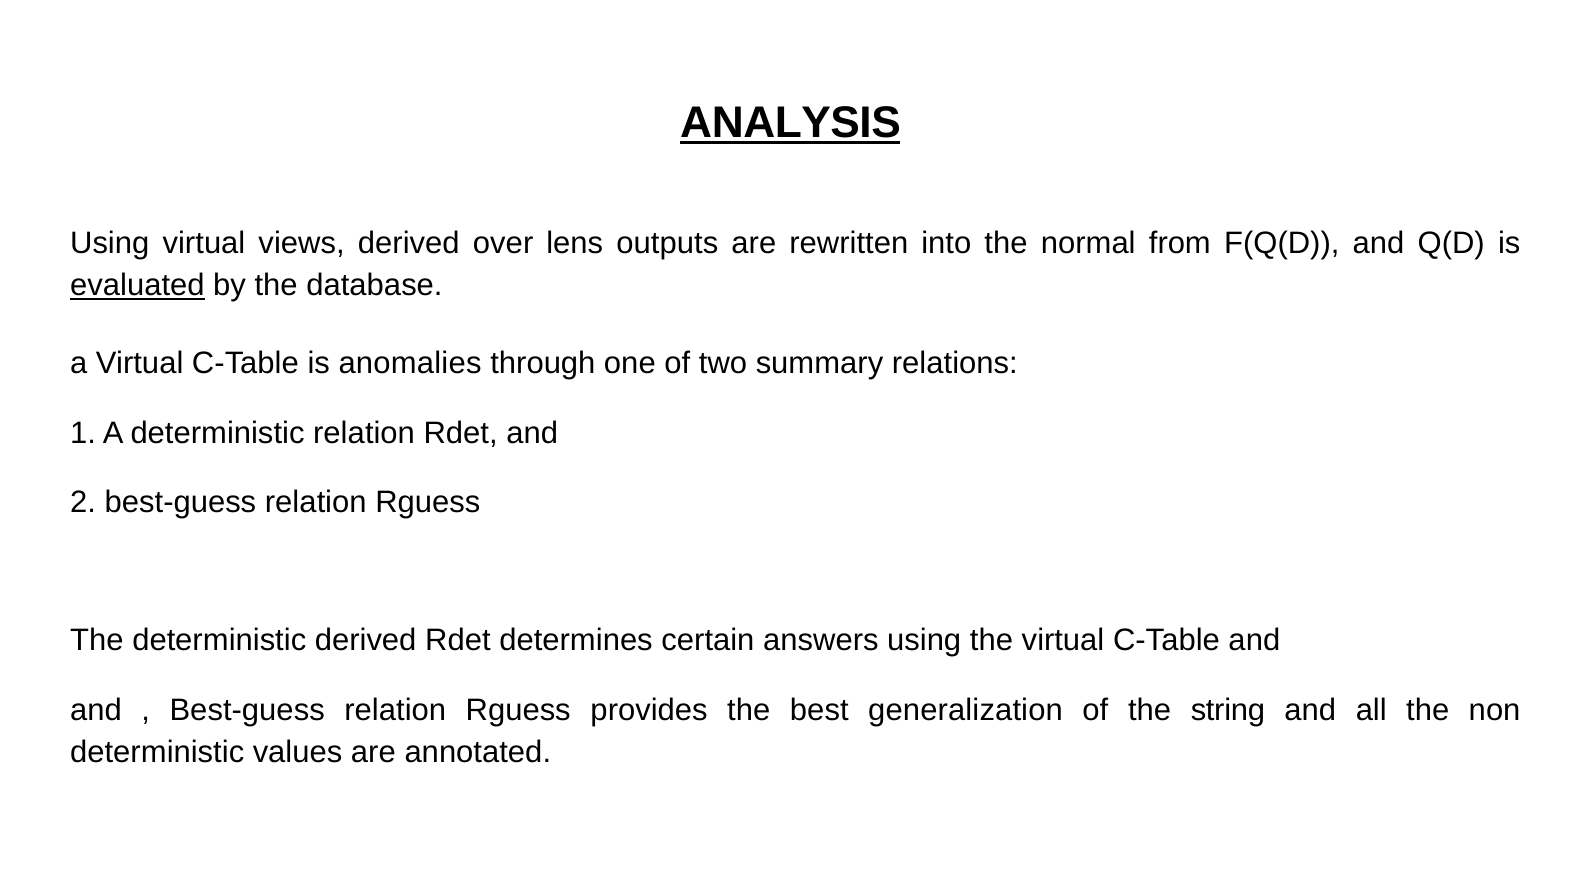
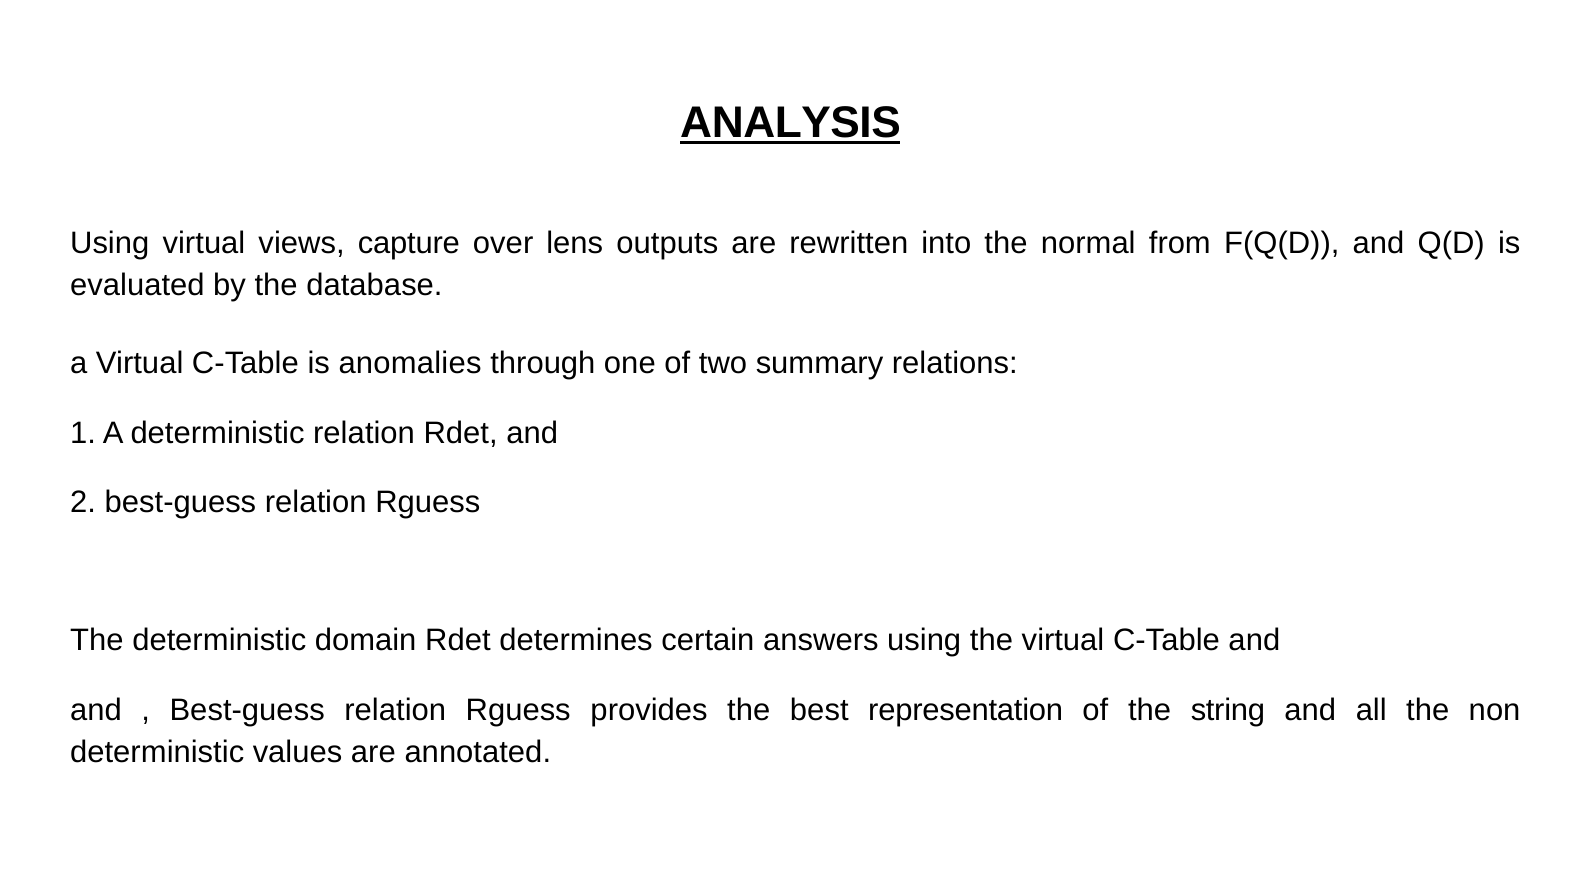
views derived: derived -> capture (409, 243)
evaluated underline: present -> none (137, 286)
deterministic derived: derived -> domain (366, 641)
generalization: generalization -> representation (966, 710)
